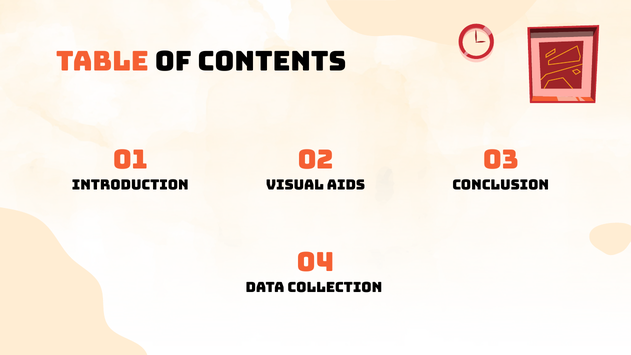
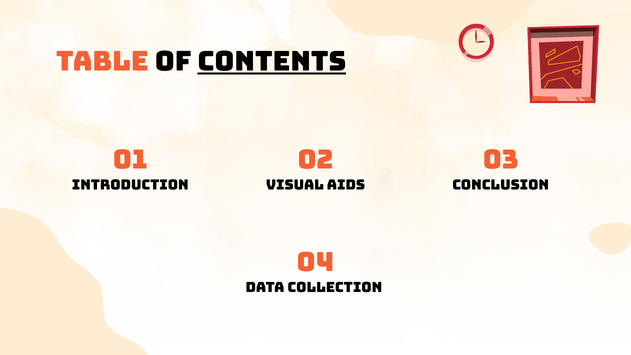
contents underline: none -> present (272, 62)
